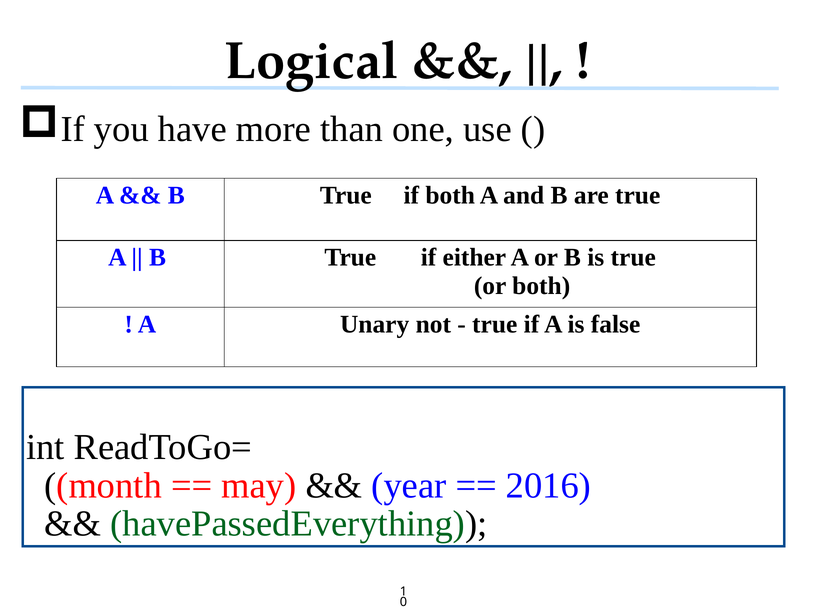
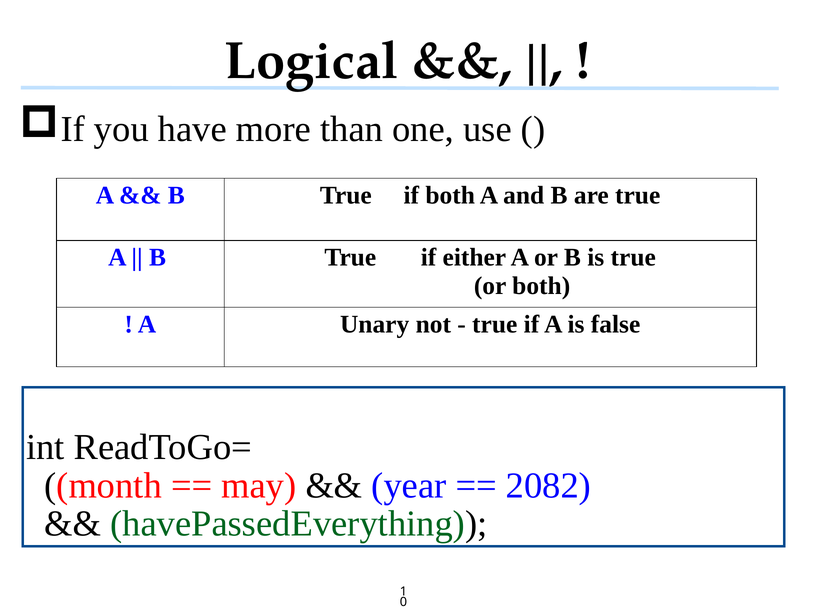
2016: 2016 -> 2082 (548, 486)
